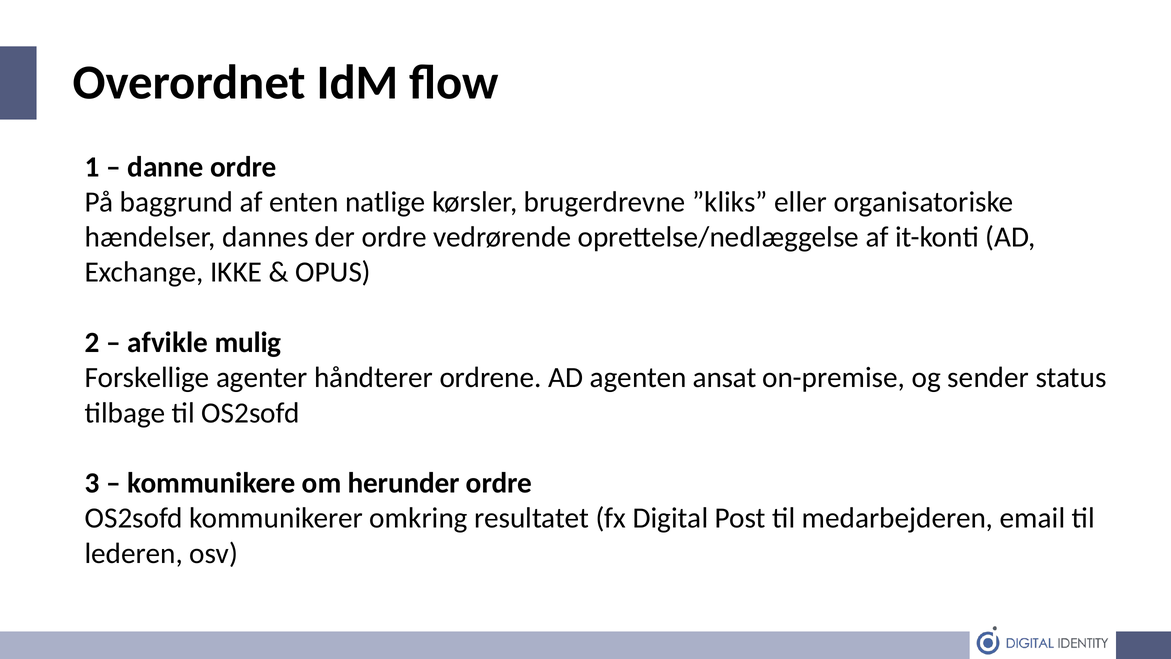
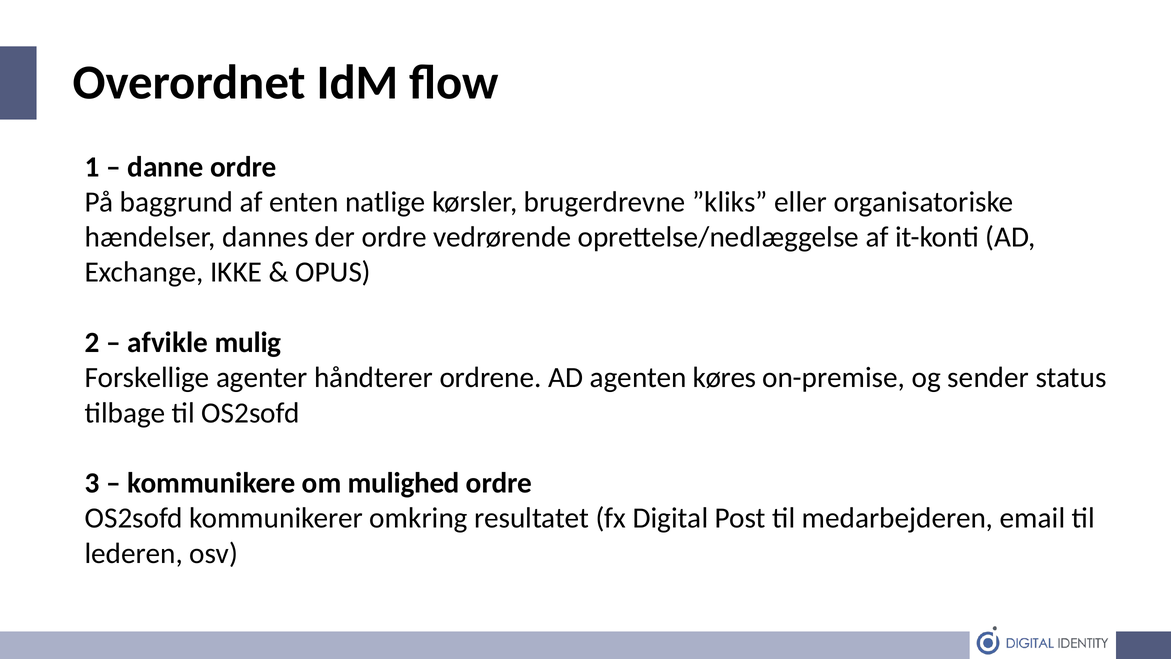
ansat: ansat -> køres (725, 378)
herunder: herunder -> mulighed (404, 483)
